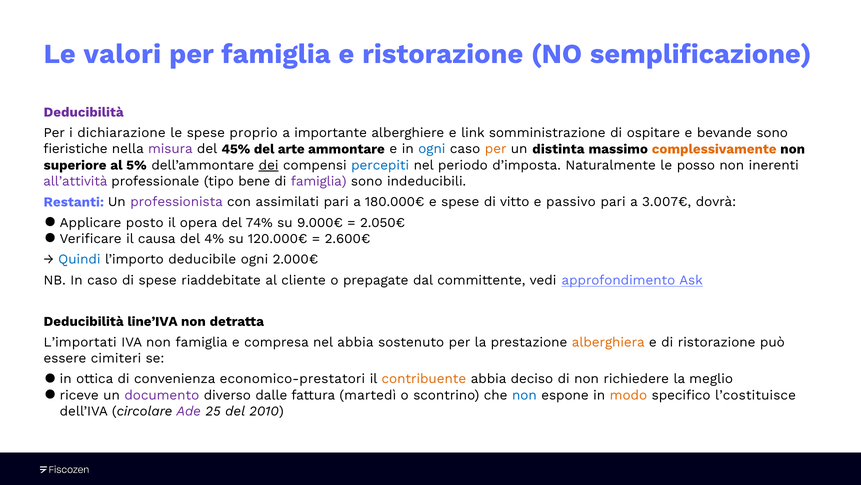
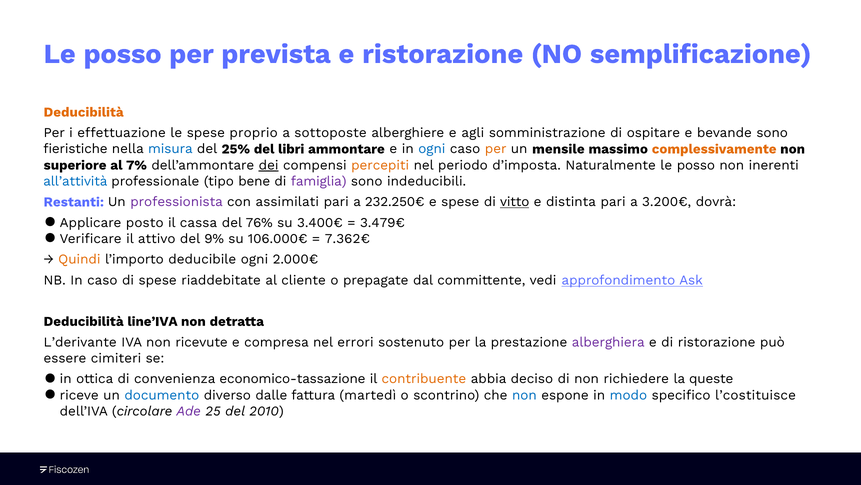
valori: valori -> posso (123, 54)
per famiglia: famiglia -> prevista (276, 54)
Deducibilità colour: purple -> orange (84, 112)
dichiarazione: dichiarazione -> effettuazione (122, 133)
importante: importante -> sottoposte (331, 133)
link: link -> agli (473, 133)
misura colour: purple -> blue (170, 149)
45%: 45% -> 25% (236, 149)
arte: arte -> libri (291, 149)
distinta: distinta -> mensile (558, 149)
5%: 5% -> 7% (136, 165)
percepiti colour: blue -> orange (380, 165)
all’attività colour: purple -> blue (75, 181)
180.000€: 180.000€ -> 232.250€ (395, 202)
vitto underline: none -> present (515, 202)
passivo: passivo -> distinta (571, 202)
3.007€: 3.007€ -> 3.200€ (667, 202)
opera: opera -> cassa (199, 222)
74%: 74% -> 76% (259, 222)
9.000€: 9.000€ -> 3.400€ (320, 222)
2.050€: 2.050€ -> 3.479€ (382, 222)
causa: causa -> attivo (157, 238)
4%: 4% -> 9% (214, 238)
120.000€: 120.000€ -> 106.000€ (278, 238)
2.600€: 2.600€ -> 7.362€ (347, 238)
Quindi colour: blue -> orange (79, 259)
L’importati: L’importati -> L’derivante (80, 342)
non famiglia: famiglia -> ricevute (202, 342)
nel abbia: abbia -> errori (355, 342)
alberghiera colour: orange -> purple (608, 342)
economico-prestatori: economico-prestatori -> economico-tassazione (292, 378)
meglio: meglio -> queste (711, 378)
documento colour: purple -> blue (162, 395)
modo colour: orange -> blue (628, 395)
